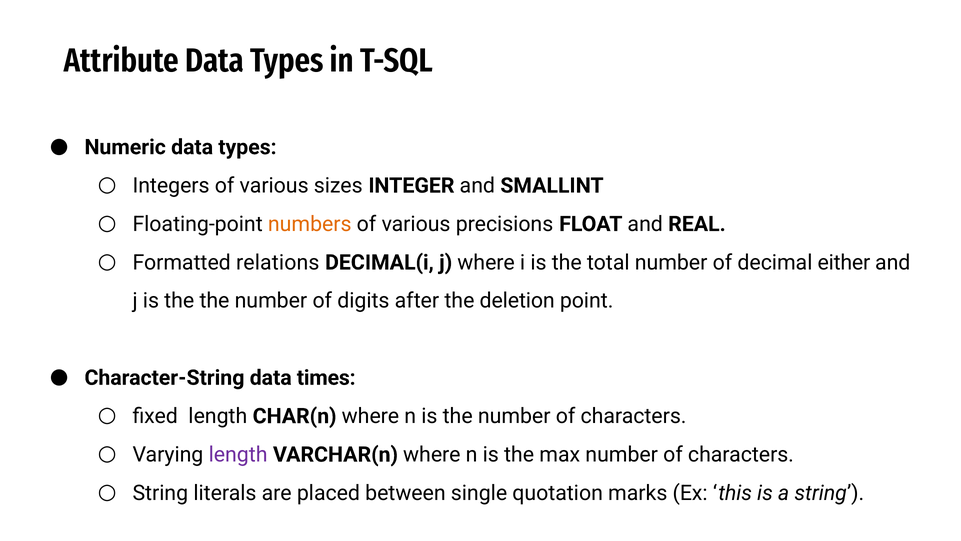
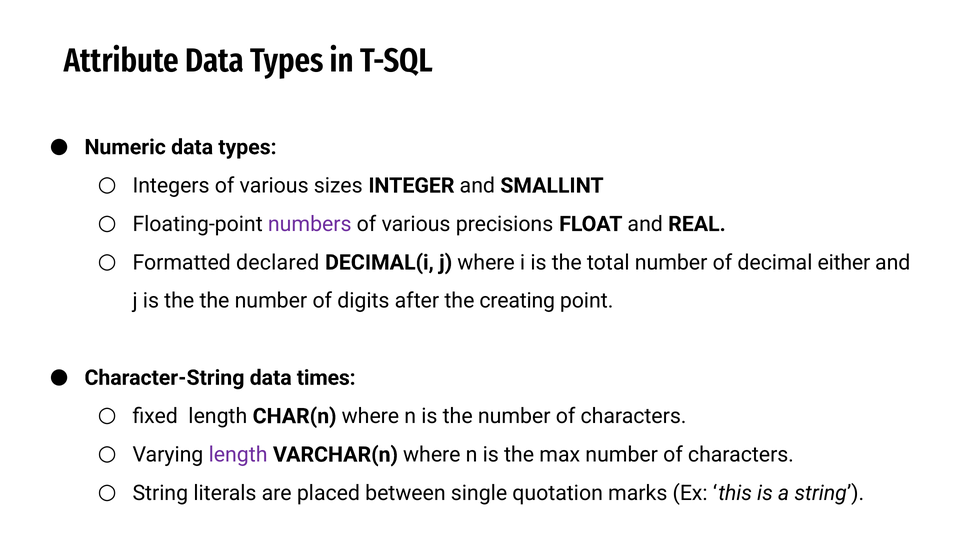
numbers colour: orange -> purple (310, 224)
relations: relations -> declared (278, 262)
deletion: deletion -> creating (517, 301)
